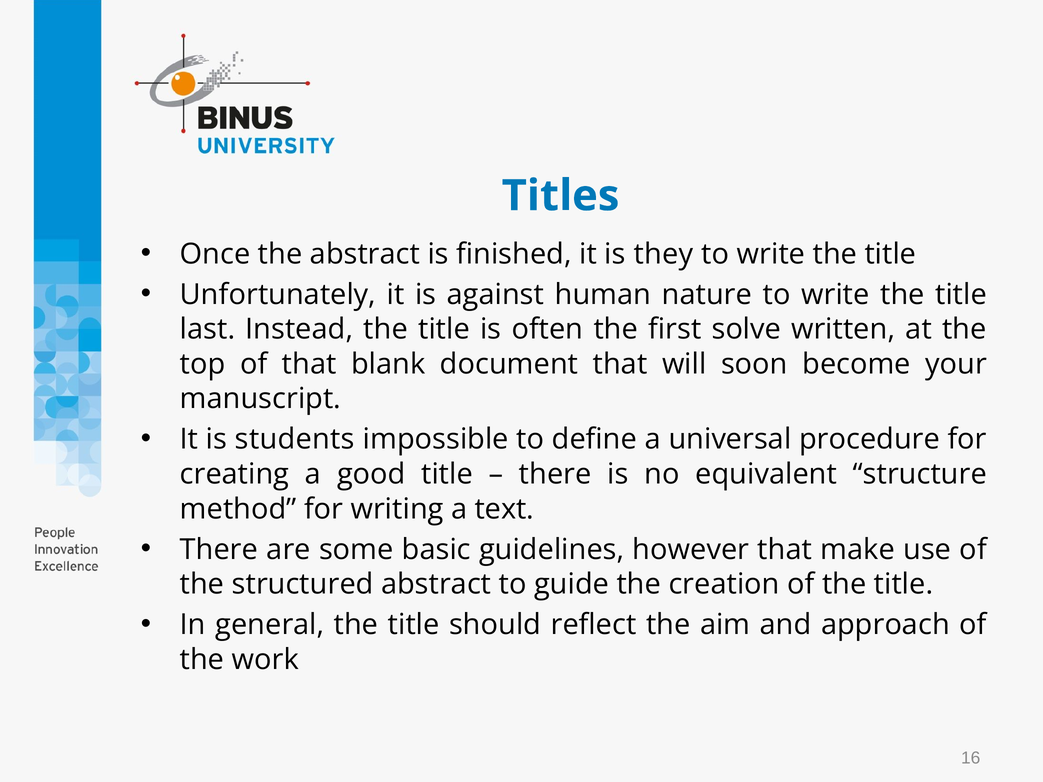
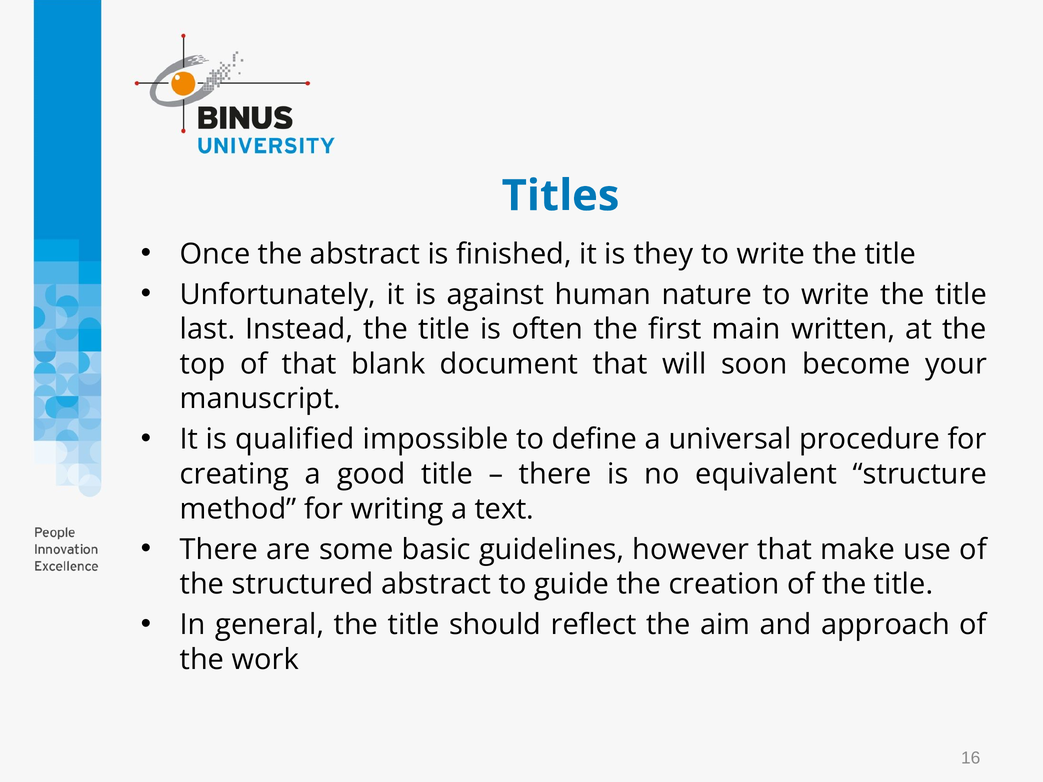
solve: solve -> main (746, 329)
students: students -> qualified (295, 440)
